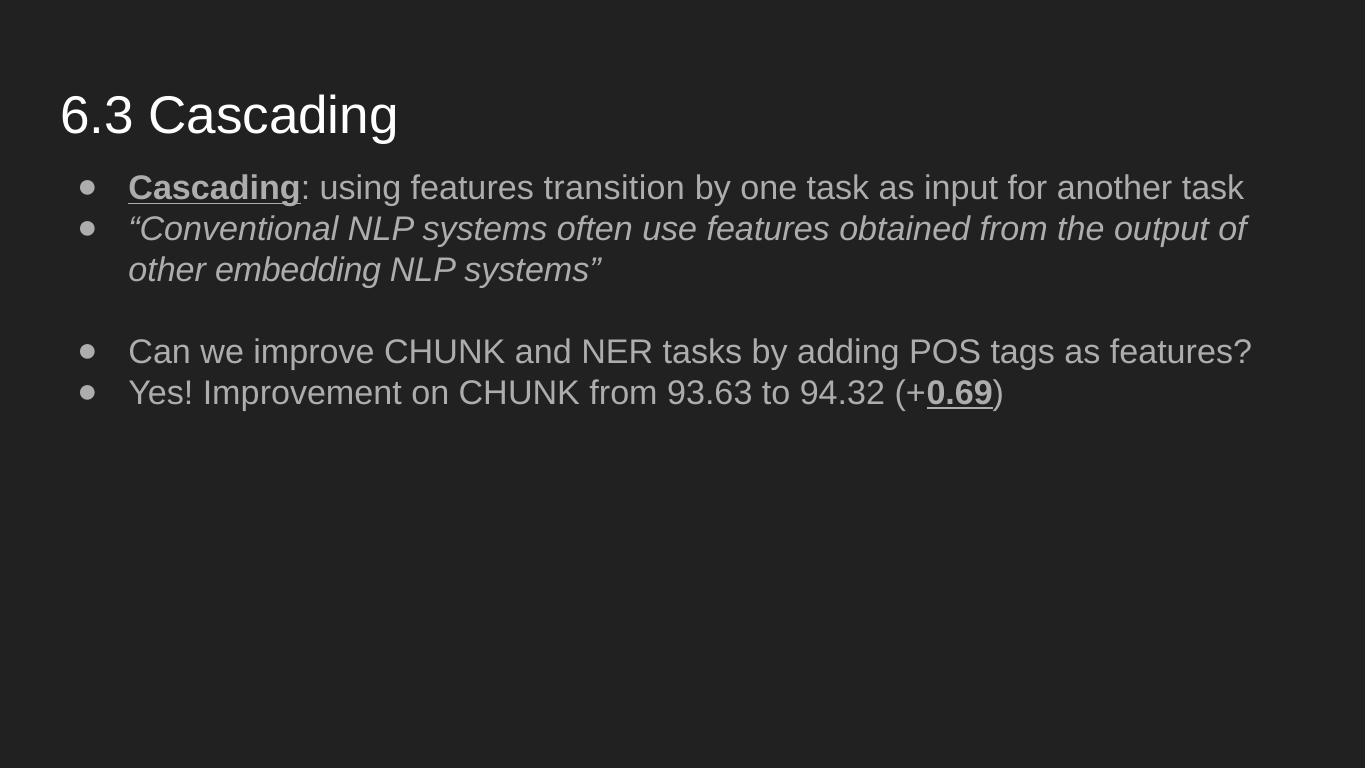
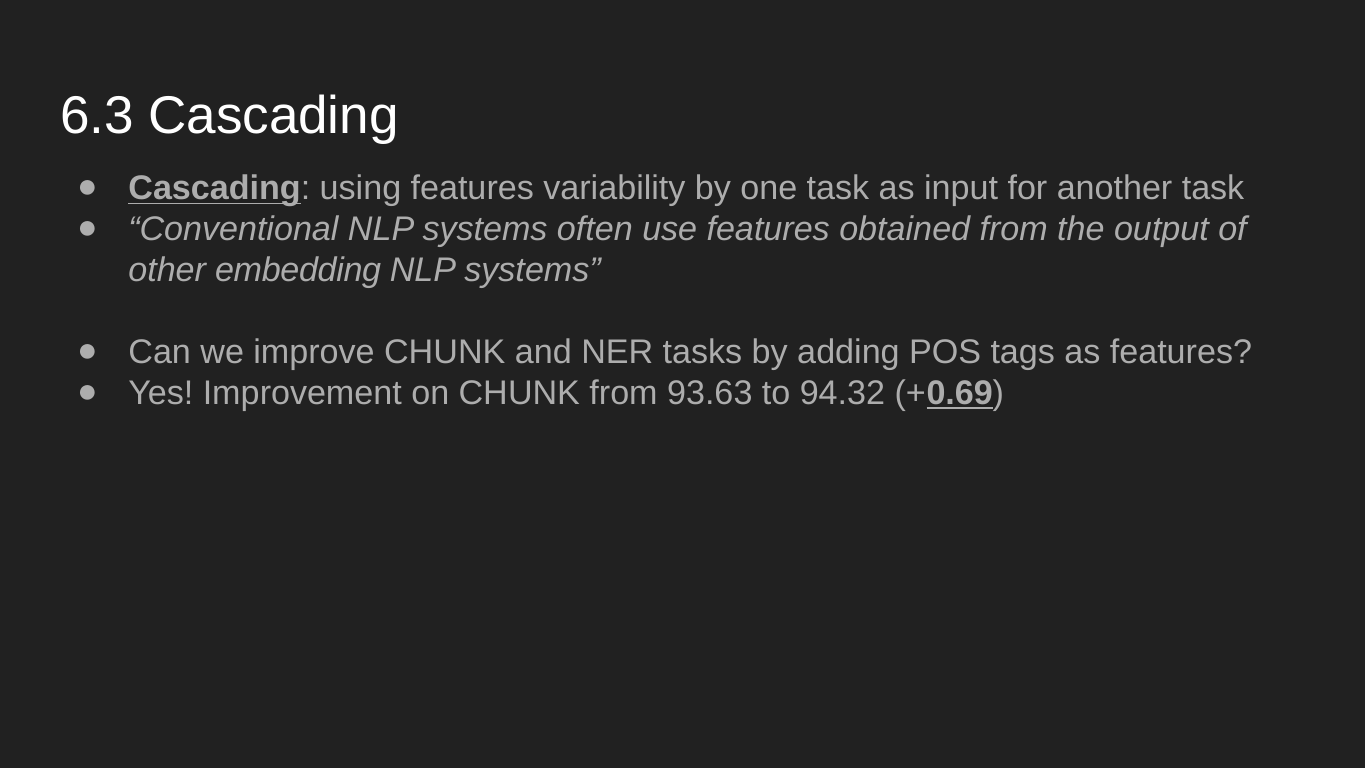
transition: transition -> variability (614, 188)
